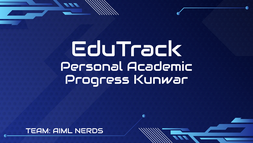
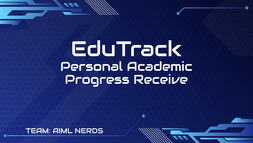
Kunwar: Kunwar -> Receive (161, 79)
